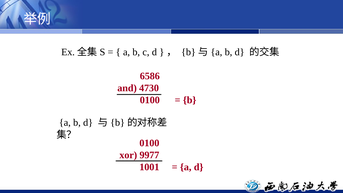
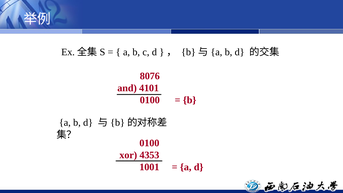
6586: 6586 -> 8076 (150, 76)
4730: 4730 -> 4101 (149, 88)
9977: 9977 -> 4353 (149, 155)
